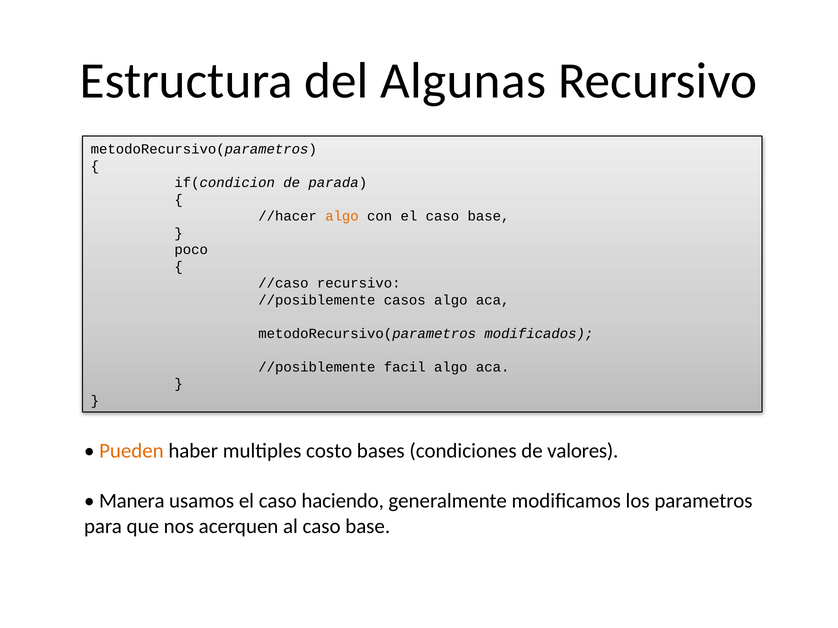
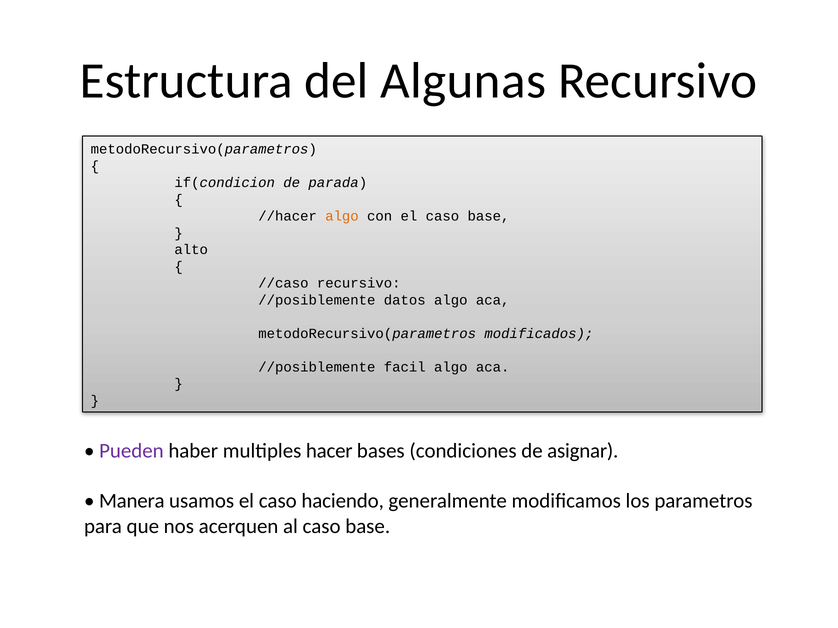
poco: poco -> alto (191, 250)
casos: casos -> datos (405, 300)
Pueden colour: orange -> purple (131, 451)
costo: costo -> hacer (329, 451)
valores: valores -> asignar (583, 451)
